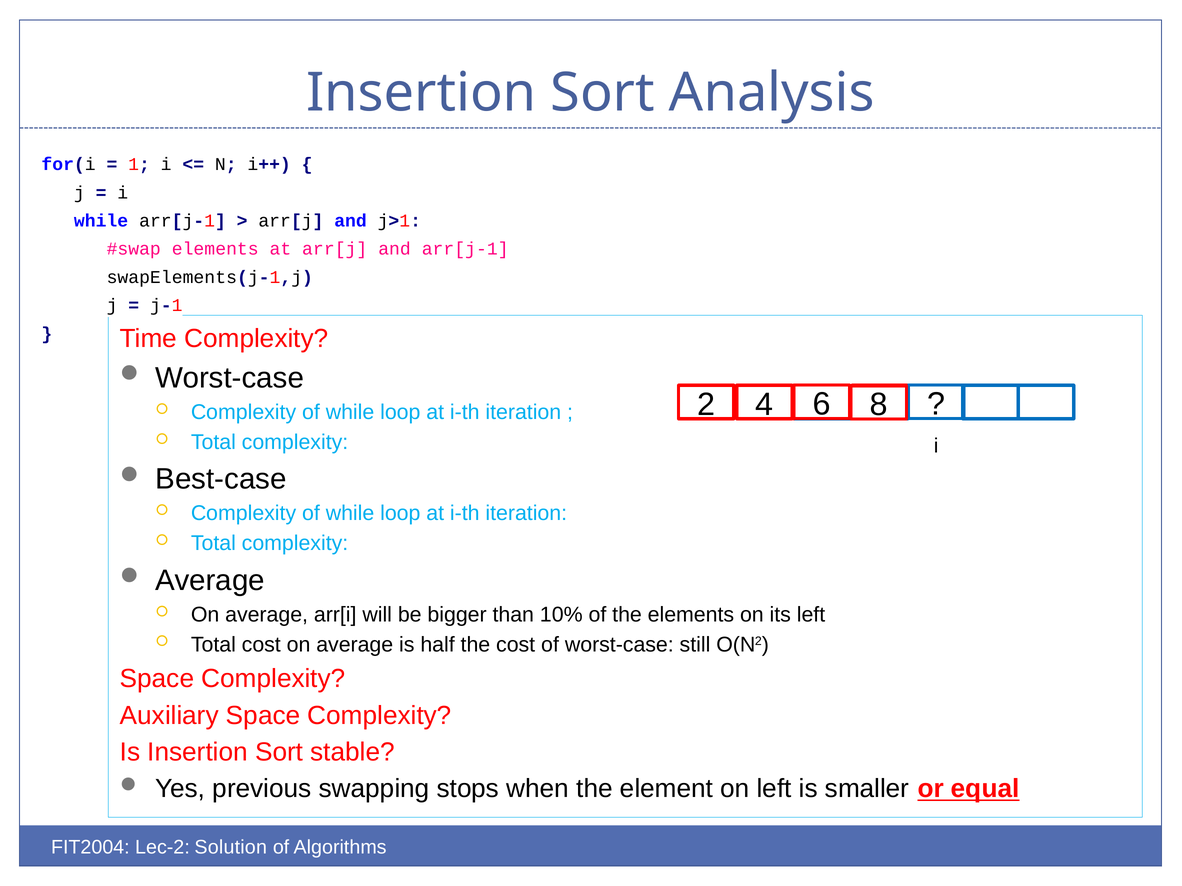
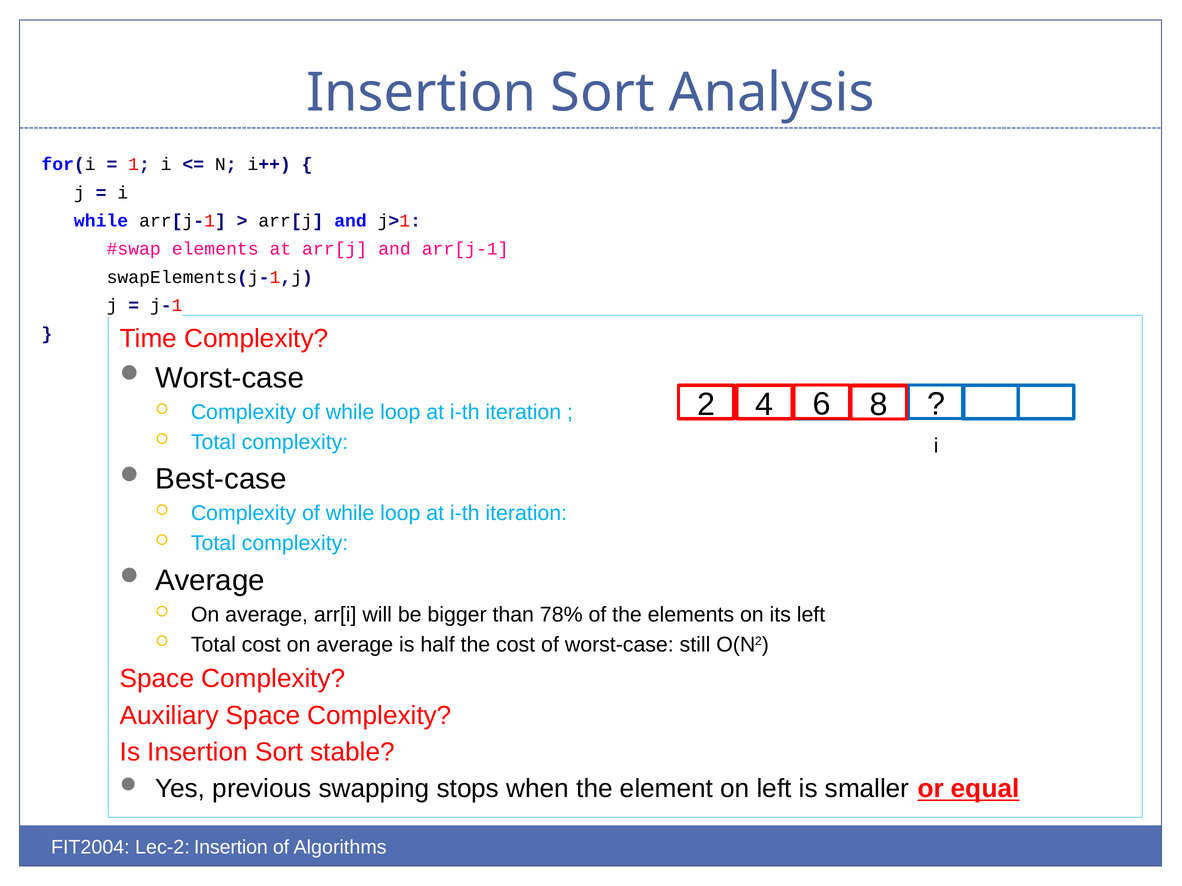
10%: 10% -> 78% (561, 615)
Lec-2 Solution: Solution -> Insertion (231, 848)
